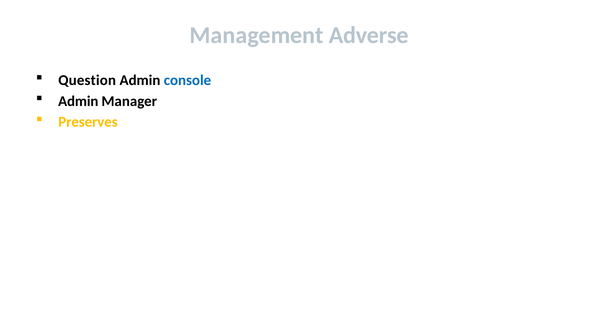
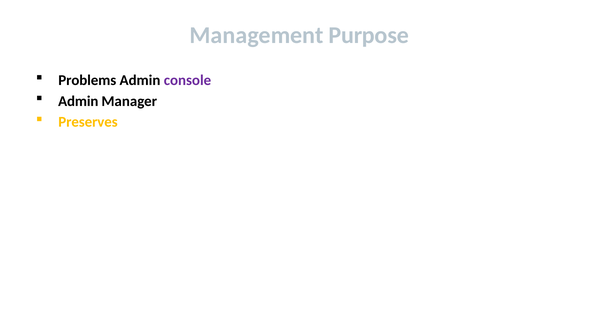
Adverse: Adverse -> Purpose (369, 35)
Question: Question -> Problems (87, 80)
console colour: blue -> purple (187, 80)
